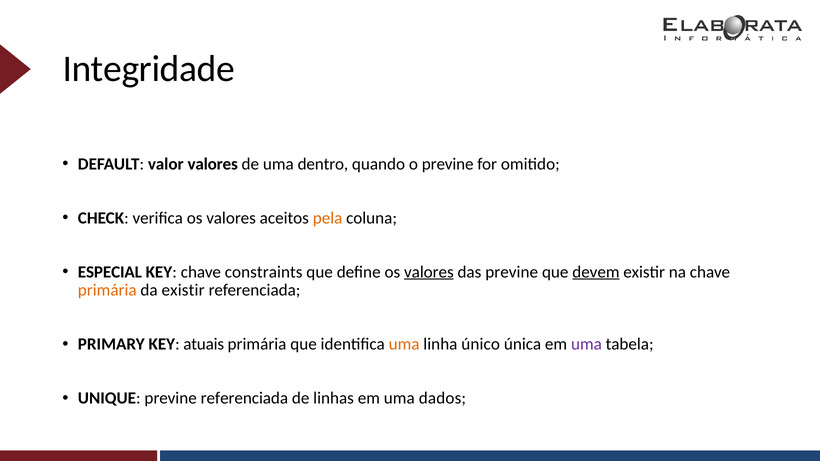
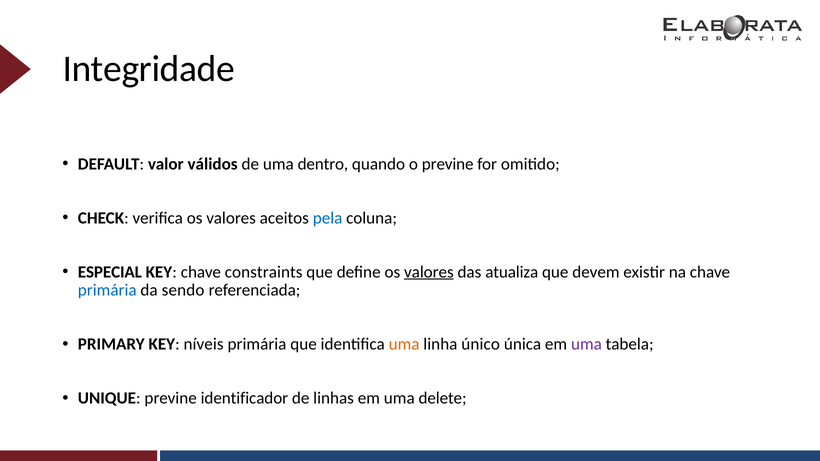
valor valores: valores -> válidos (213, 164)
pela colour: orange -> blue (328, 218)
das previne: previne -> atualiza (512, 272)
devem underline: present -> none (596, 272)
primária colour: orange -> blue (107, 290)
da existir: existir -> sendo (183, 290)
atuais: atuais -> níveis (204, 344)
previne referenciada: referenciada -> identificador (244, 398)
dados: dados -> delete (443, 398)
